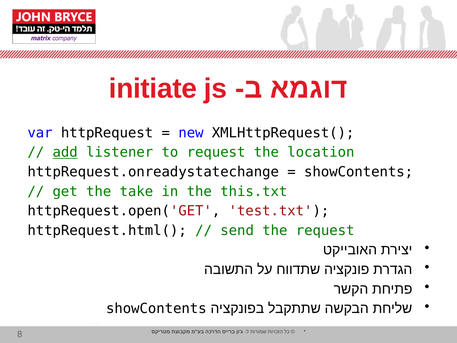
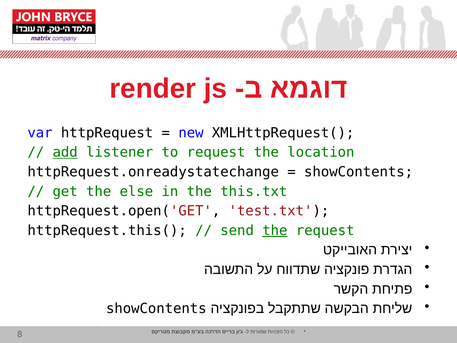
initiate: initiate -> render (153, 88)
take: take -> else (136, 191)
httpRequest.html(: httpRequest.html( -> httpRequest.this( (107, 230)
the underline: none -> present (275, 230)
